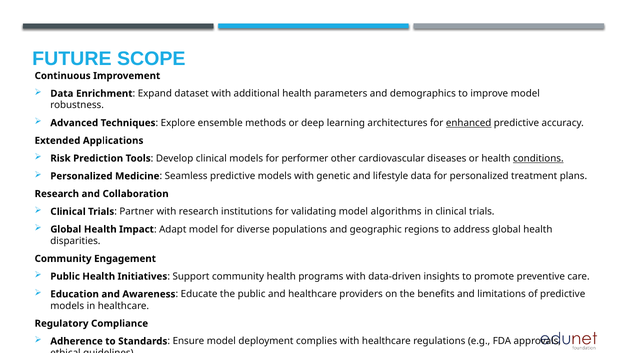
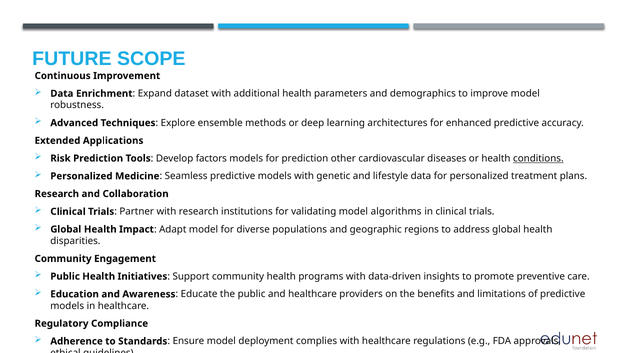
enhanced underline: present -> none (469, 123)
Develop clinical: clinical -> factors (211, 158)
for performer: performer -> prediction (305, 158)
